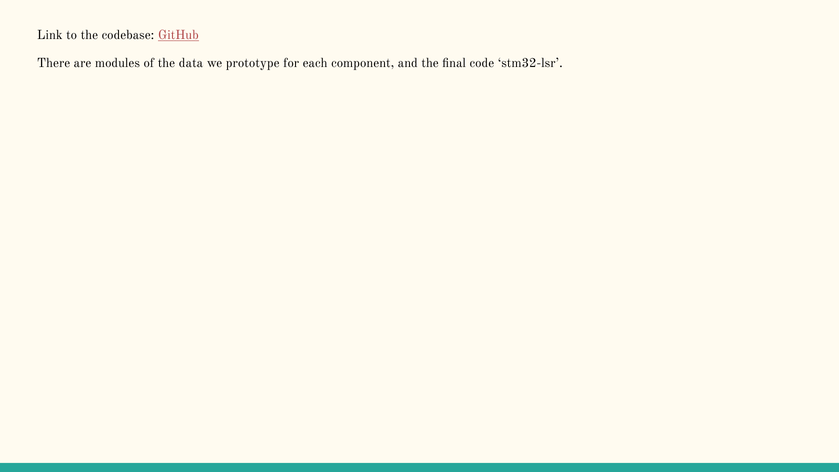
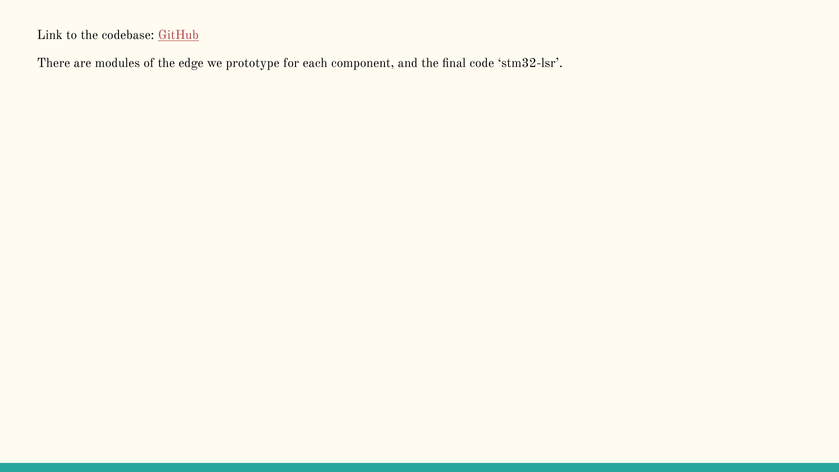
data: data -> edge (191, 63)
